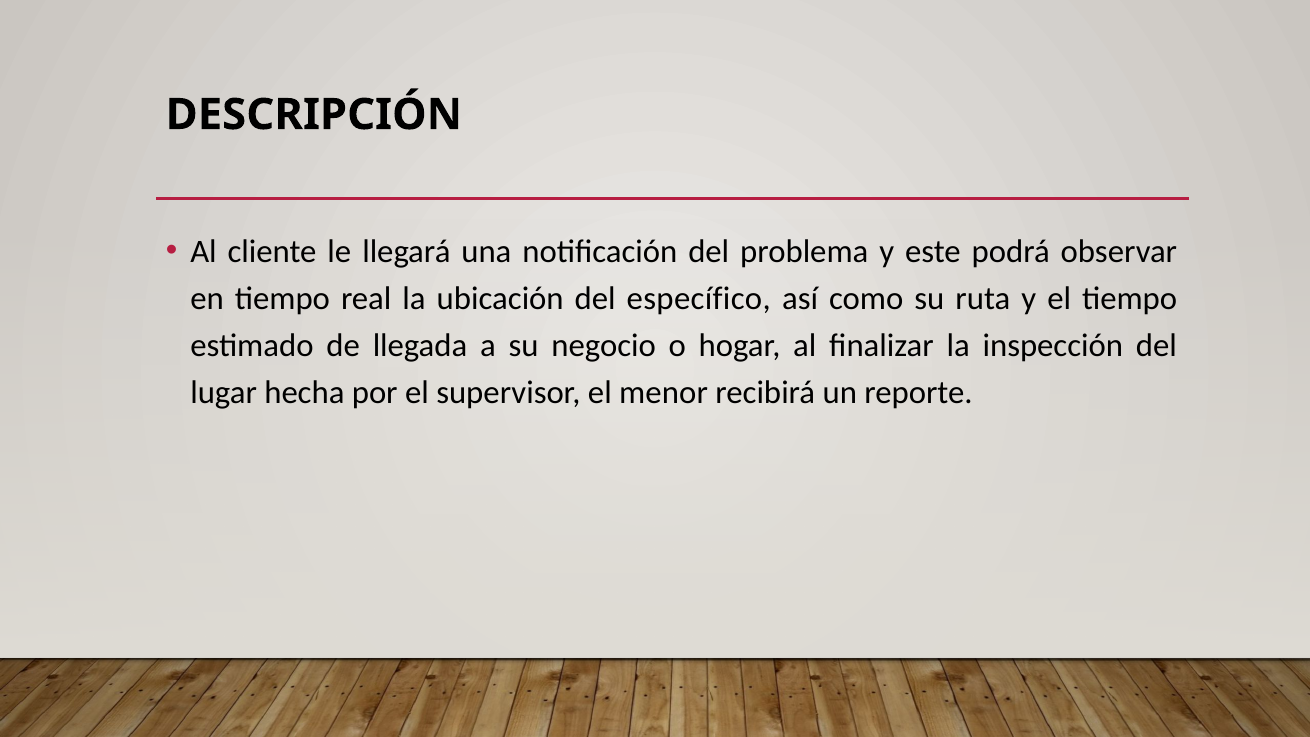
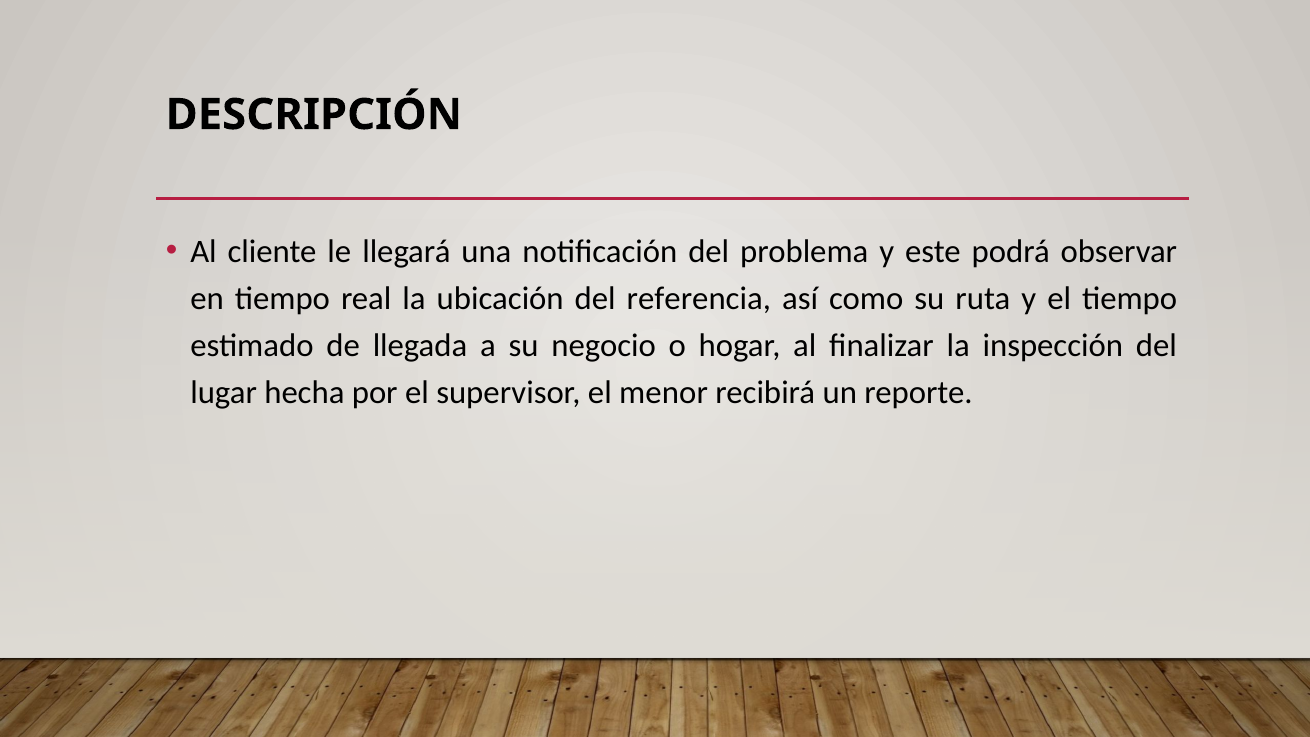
específico: específico -> referencia (699, 298)
